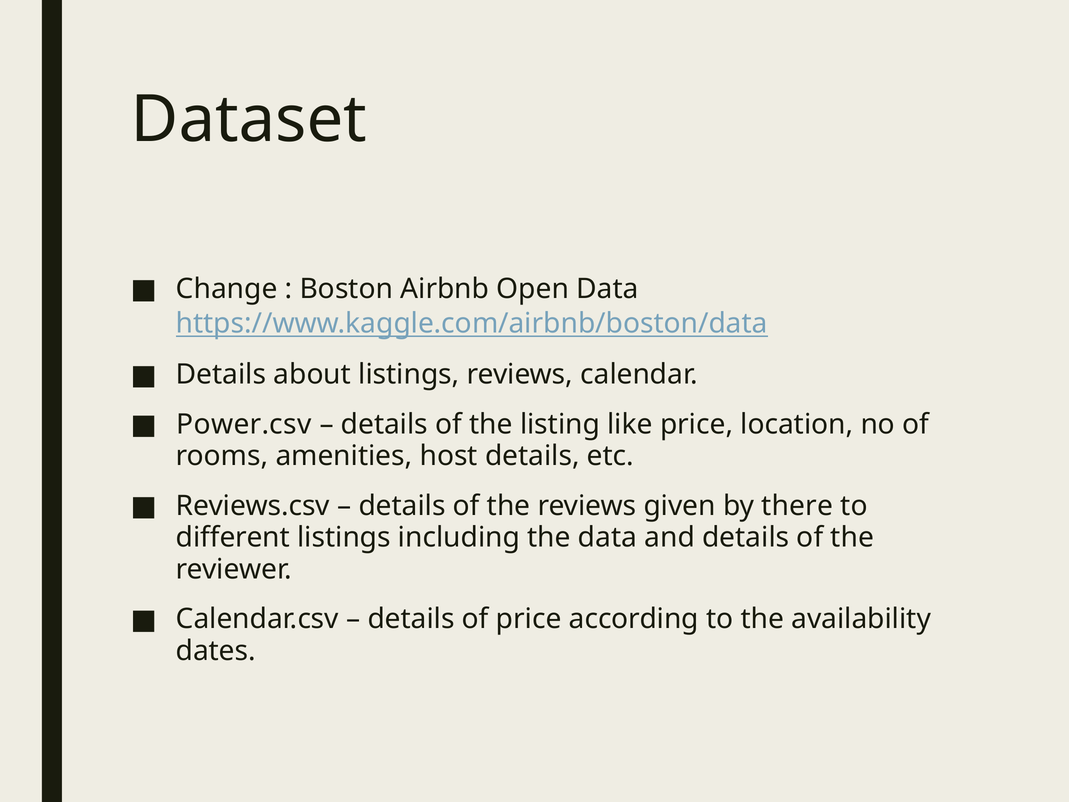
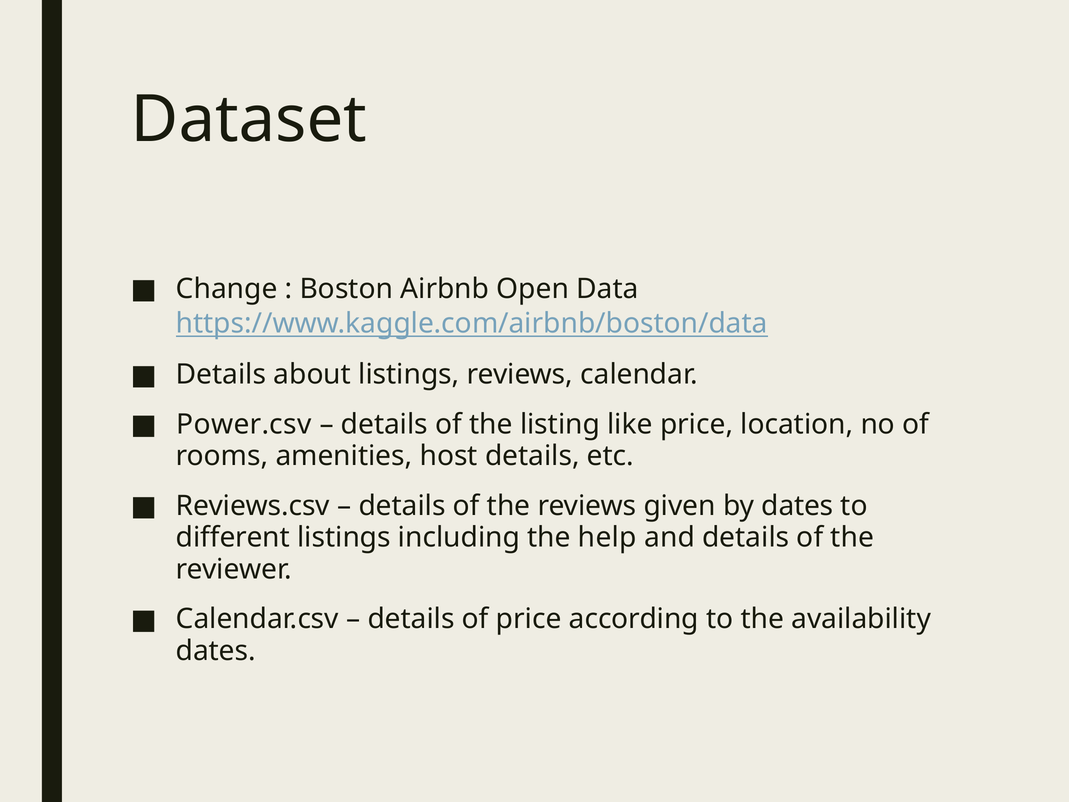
by there: there -> dates (797, 506)
the data: data -> help (607, 537)
